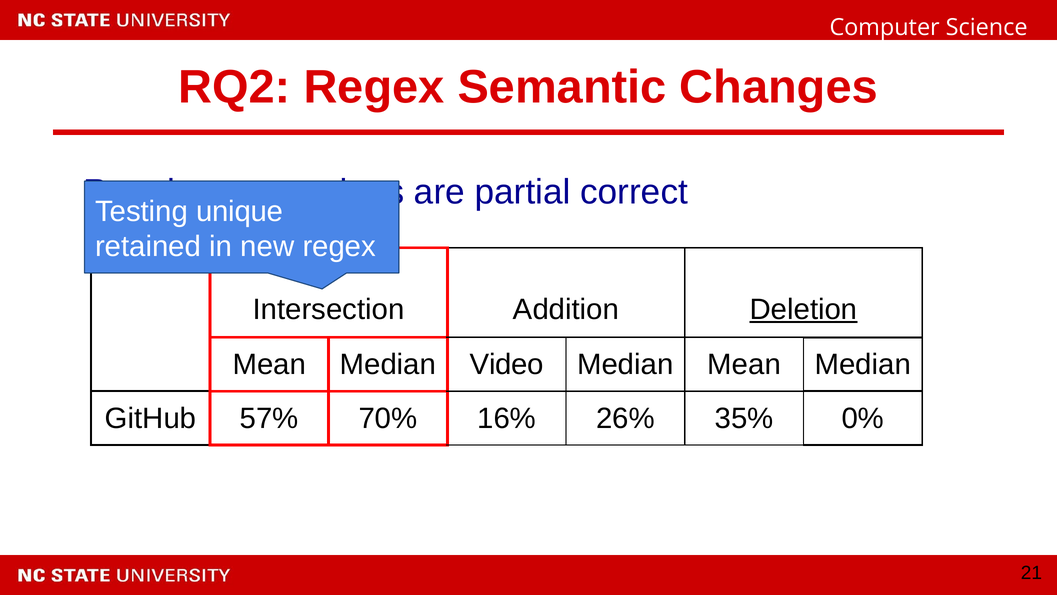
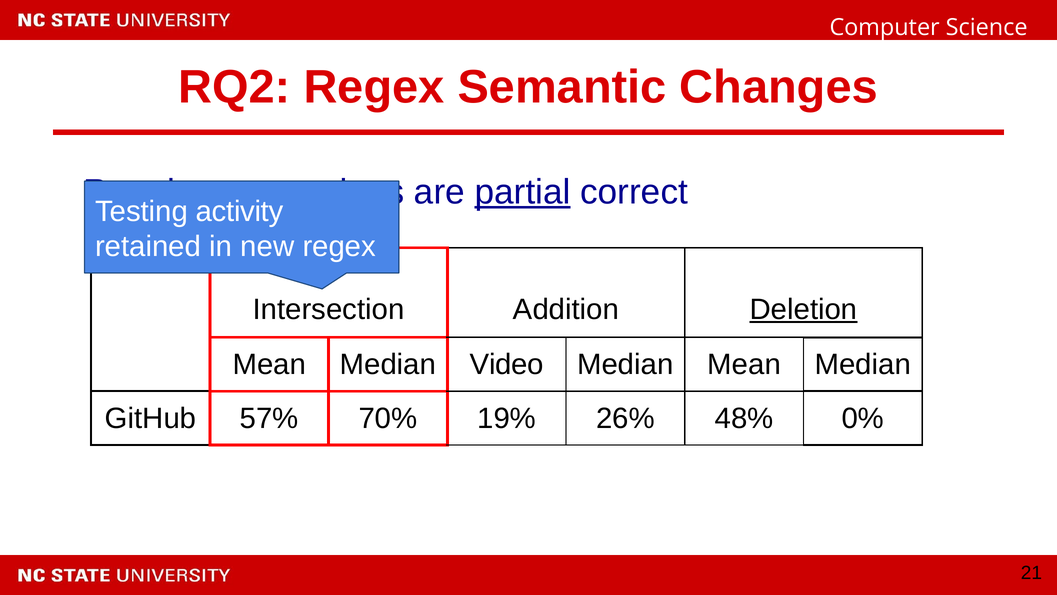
partial underline: none -> present (523, 192)
unique: unique -> activity (240, 211)
16%: 16% -> 19% (507, 418)
35%: 35% -> 48% (744, 418)
